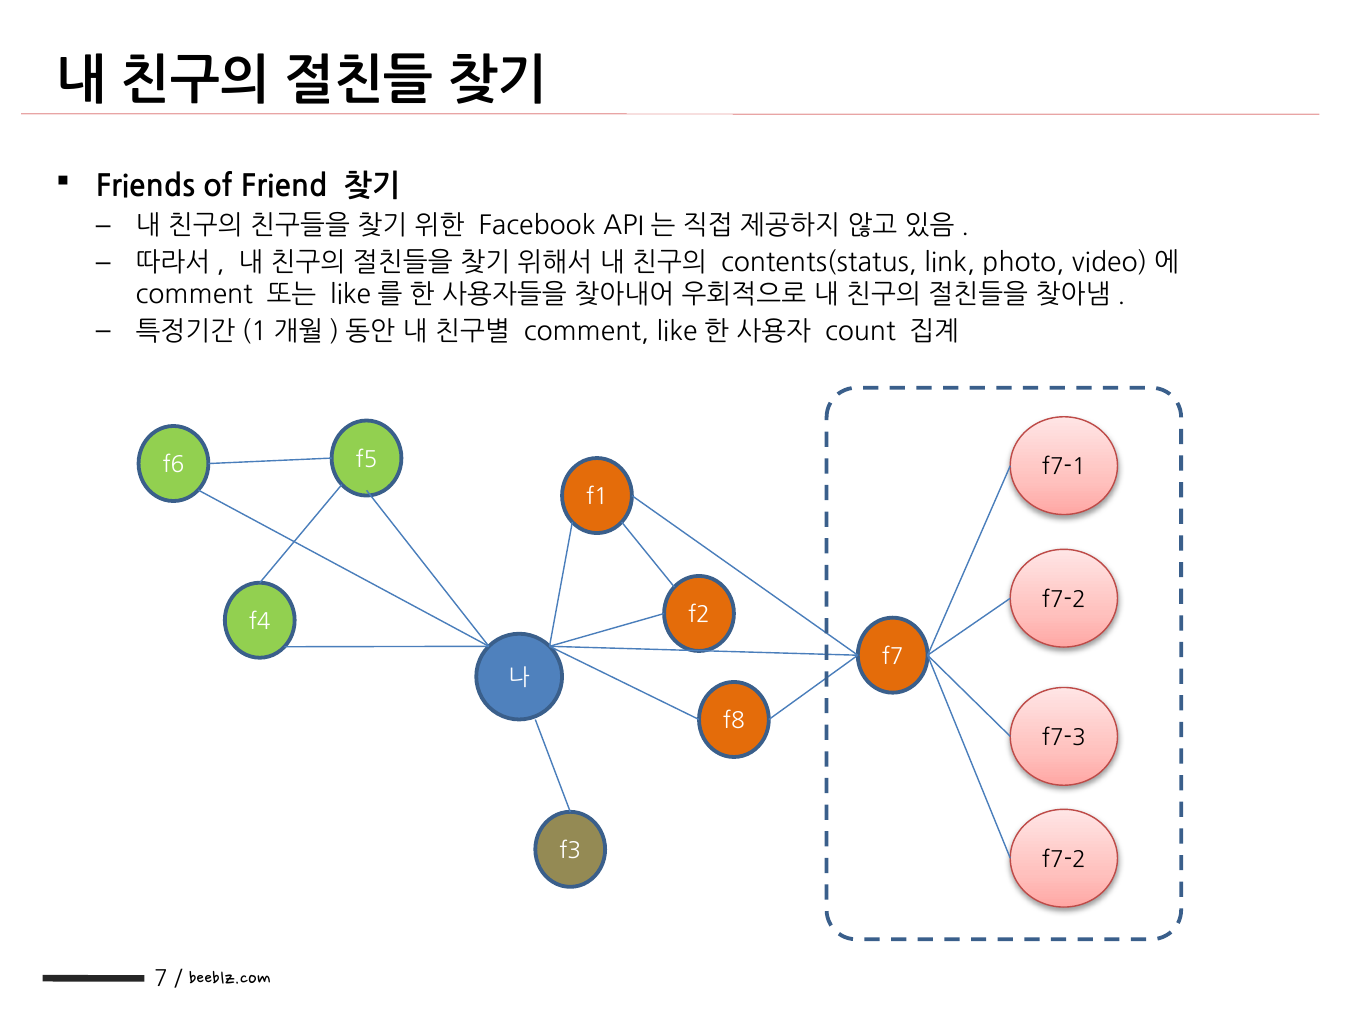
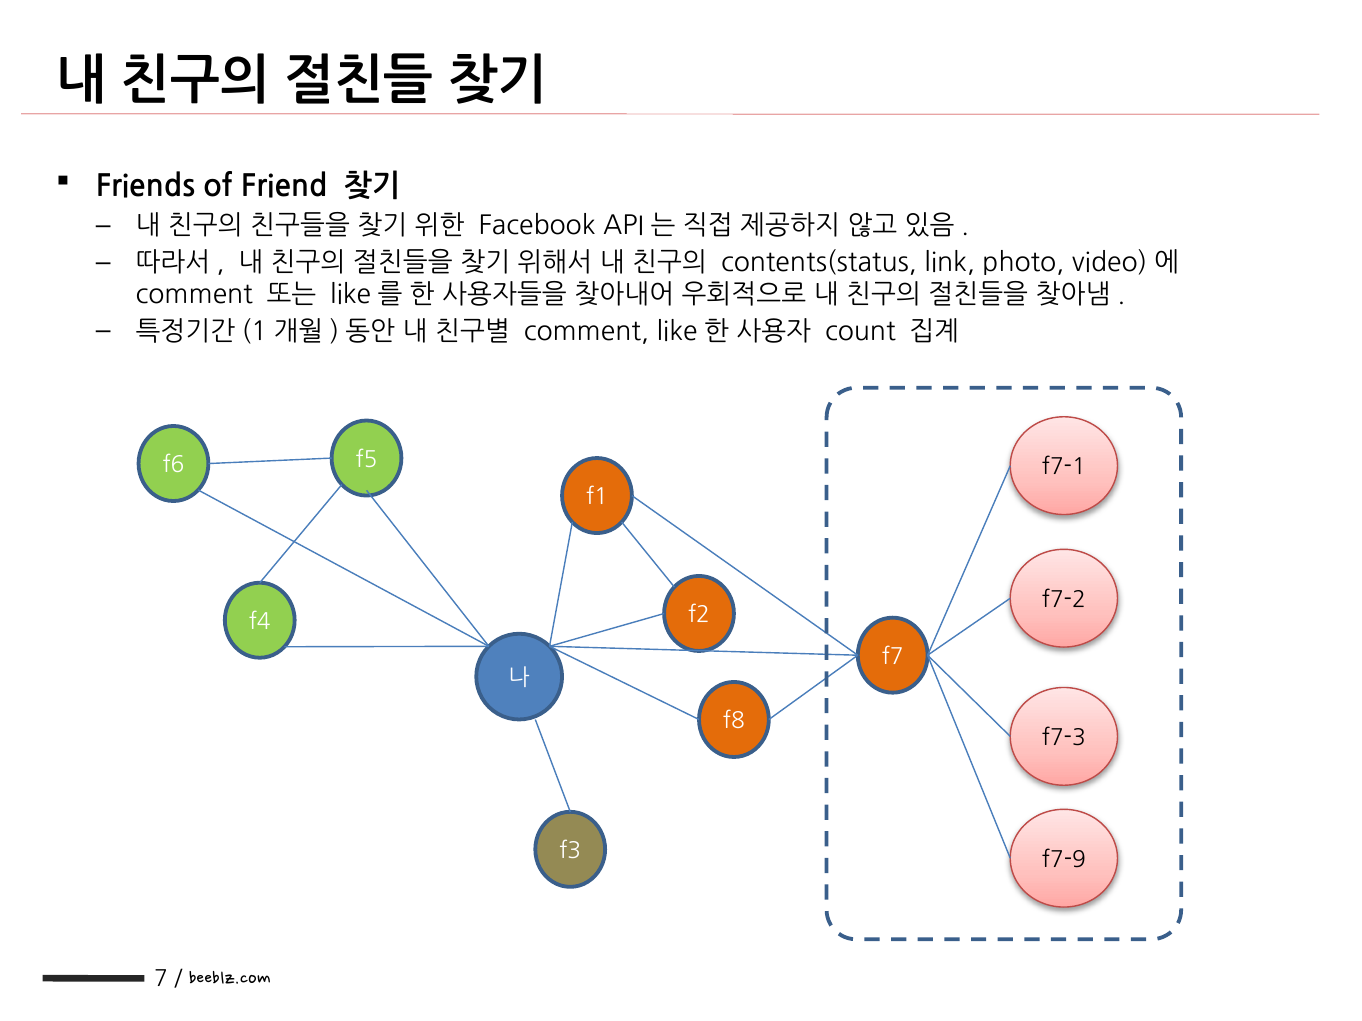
f7-2: f7-2 -> f7-9 (1064, 860)
